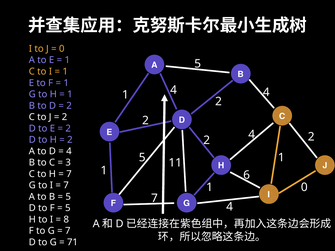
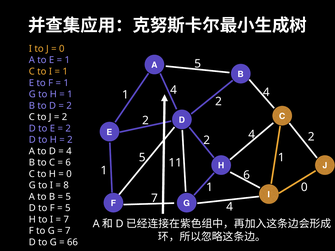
3: 3 -> 6 (68, 163)
7: 7 -> 0 (69, 174)
7: 7 -> 8 (66, 185)
8: 8 -> 7 (66, 220)
71: 71 -> 66 (72, 242)
